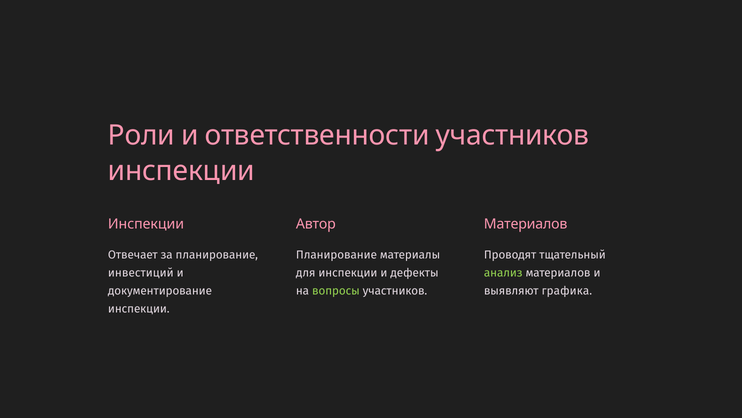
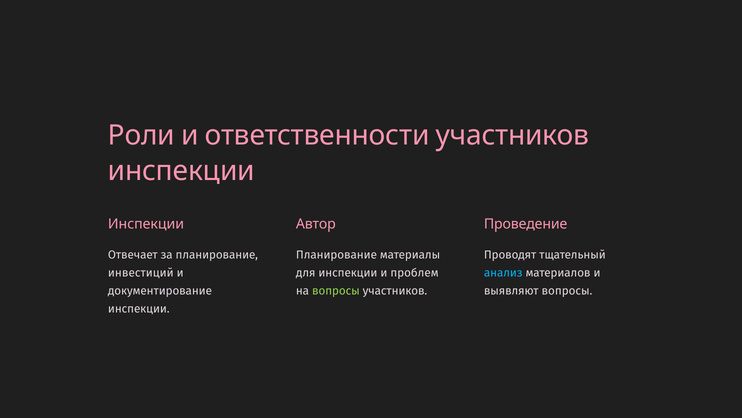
Материалов: Материалов -> Проведение (526, 224)
дефекты: дефекты -> проблем (414, 272)
анализ colour: light green -> light blue (503, 272)
выявляют графика: графика -> вопросы (567, 290)
